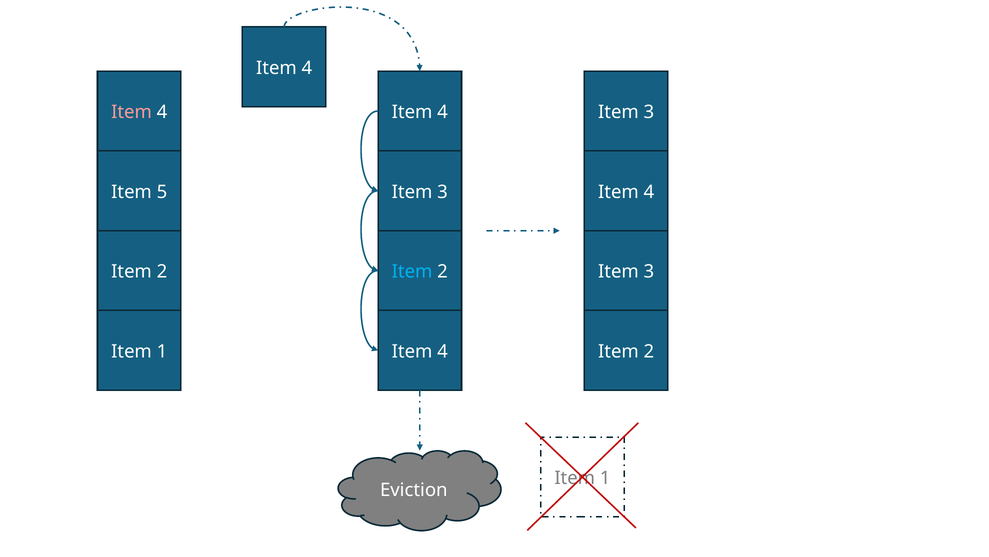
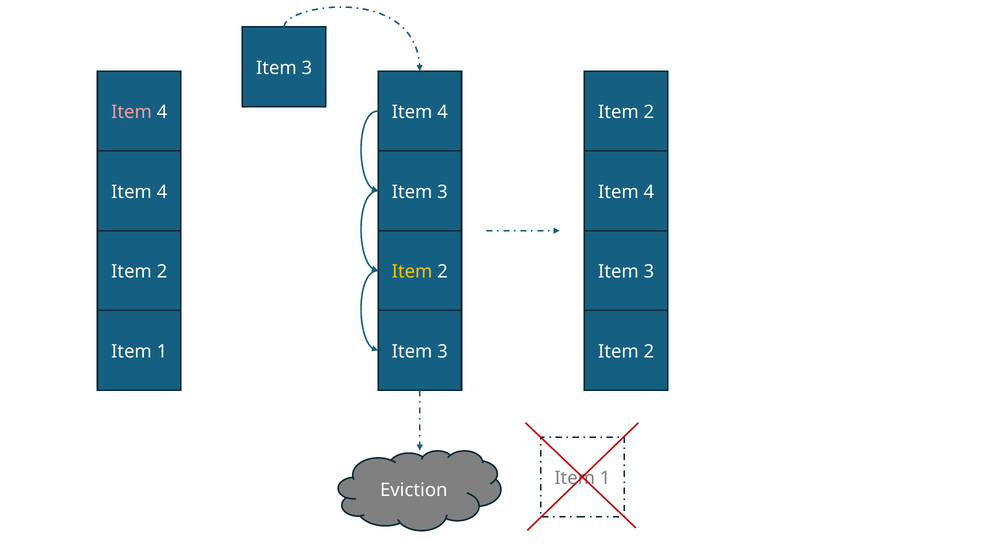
4: 4 -> 3 (307, 68)
3: 3 -> 2 (649, 112)
5: 5 -> 4 (162, 192)
Item colour: light blue -> yellow (412, 272)
4: 4 -> 3 (442, 351)
